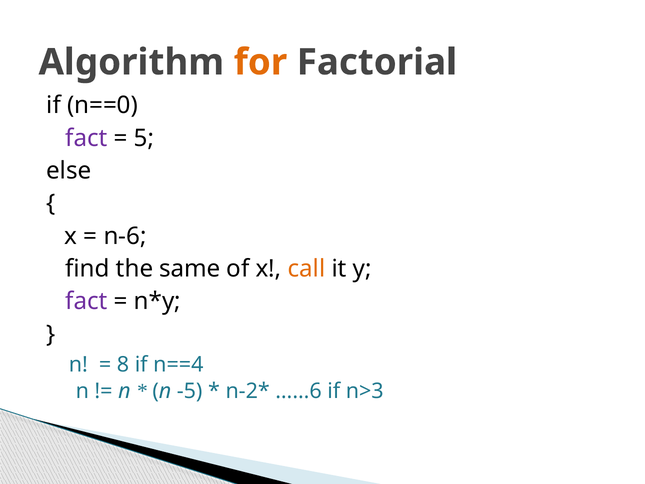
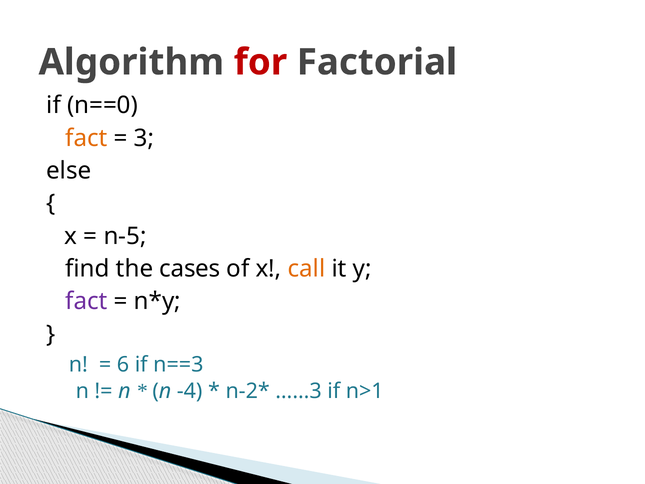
for colour: orange -> red (260, 62)
fact colour: purple -> orange (86, 138)
5: 5 -> 3 (144, 138)
n-6: n-6 -> n-5 (125, 236)
same: same -> cases (190, 269)
8: 8 -> 6 (123, 365)
n==4: n==4 -> n==3 (178, 365)
-5: -5 -> -4 (190, 391)
……6: ……6 -> ……3 (299, 391)
n>3: n>3 -> n>1 (365, 391)
